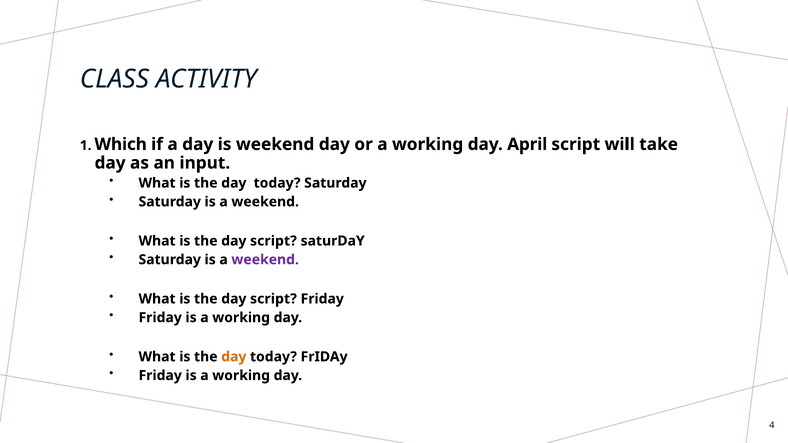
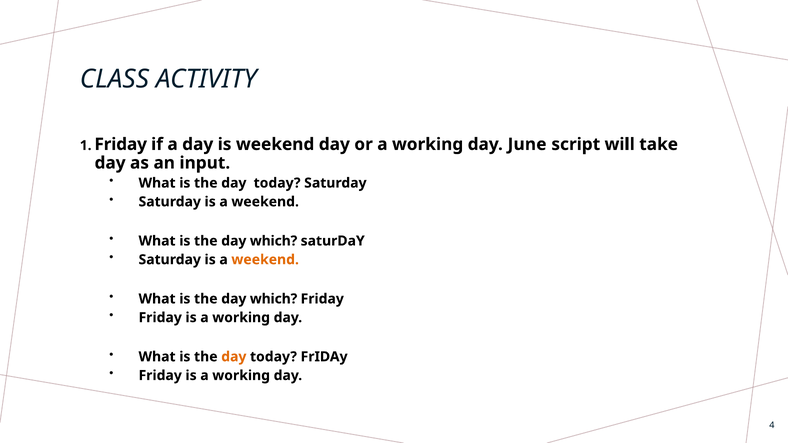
Which: Which -> Friday (121, 144)
April: April -> June (527, 144)
script: script -> which (274, 241)
weekend colour: purple -> orange (265, 260)
script: script -> which (274, 299)
